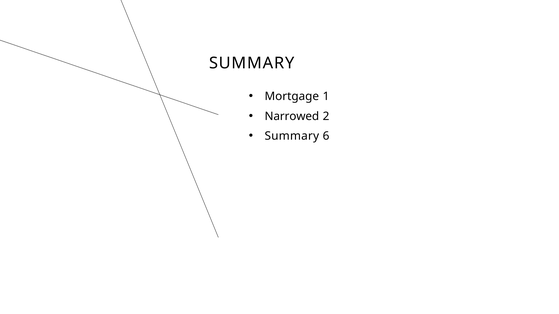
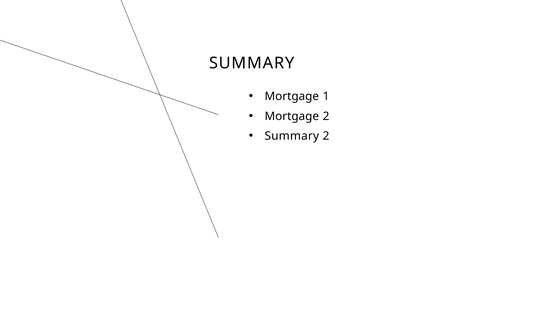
Narrowed: Narrowed -> Mortgage (292, 116)
Summary 6: 6 -> 2 (326, 136)
